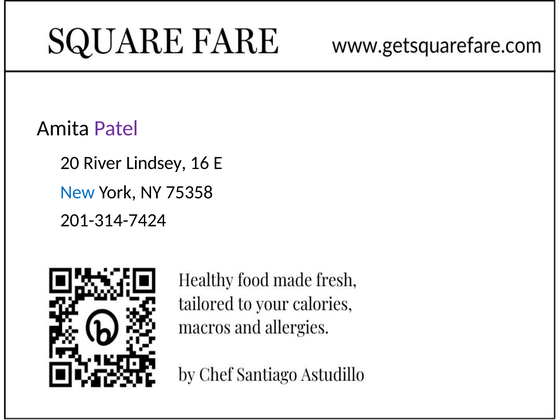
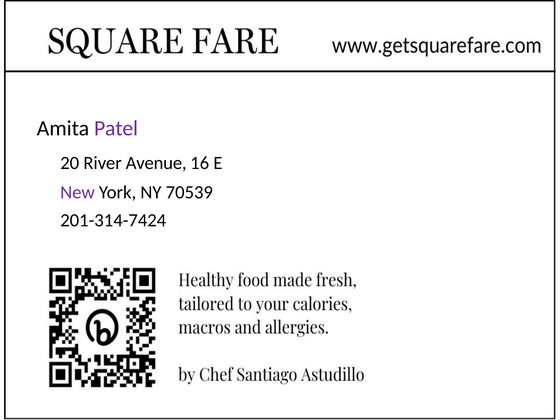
Lindsey: Lindsey -> Avenue (156, 163)
New colour: blue -> purple (77, 192)
75358: 75358 -> 70539 (189, 192)
